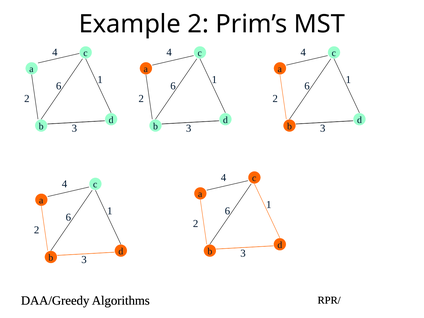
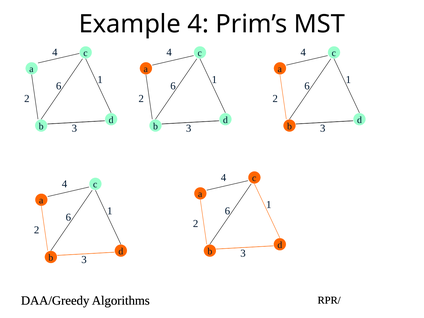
Example 2: 2 -> 4 (198, 24)
